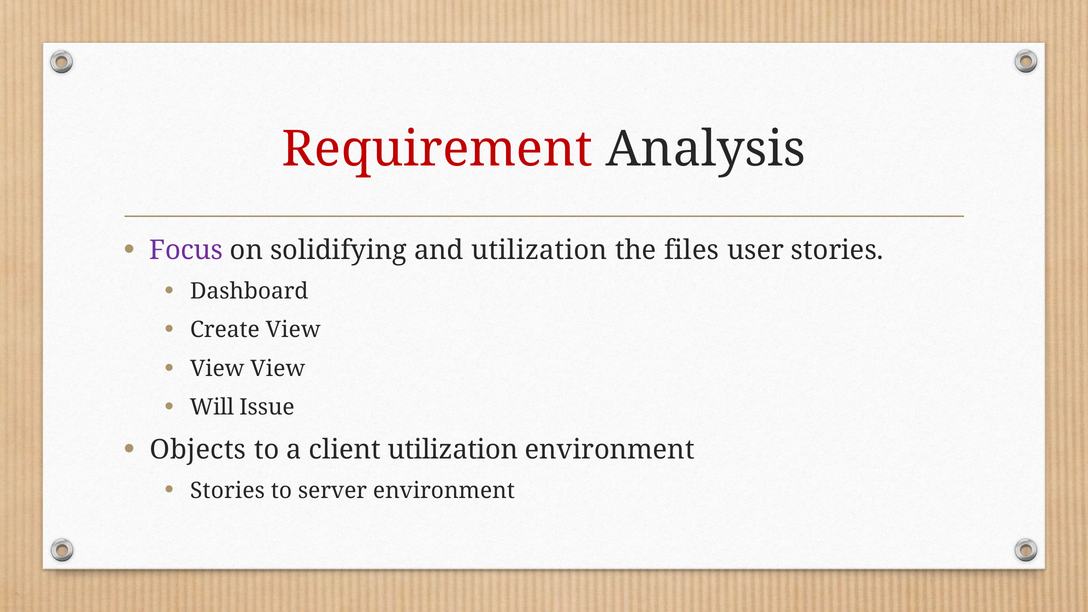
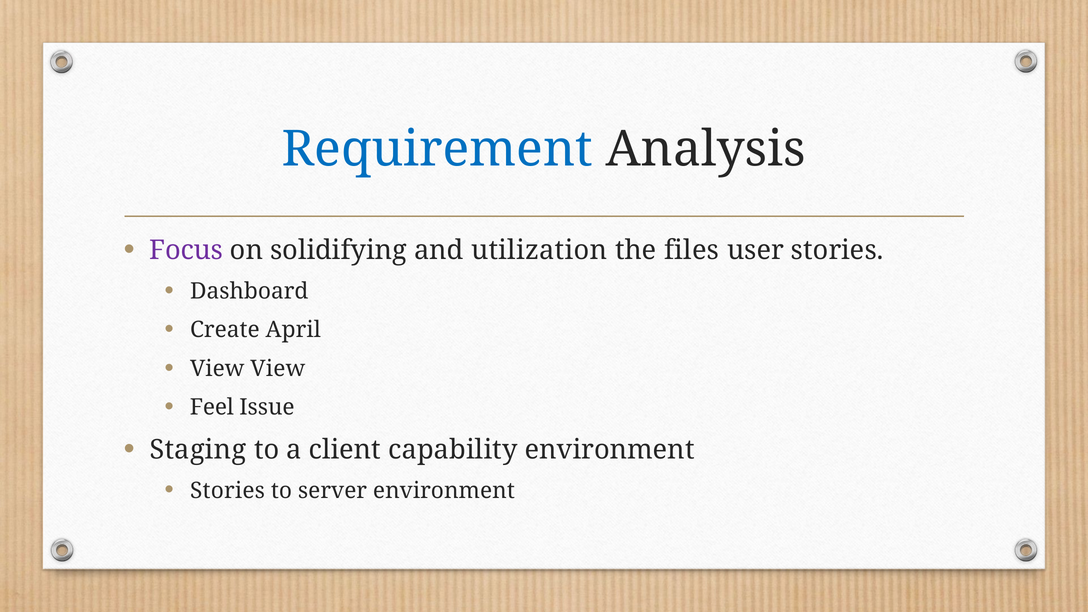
Requirement colour: red -> blue (437, 149)
Create View: View -> April (293, 330)
Will: Will -> Feel (212, 407)
Objects: Objects -> Staging (198, 450)
client utilization: utilization -> capability (453, 450)
